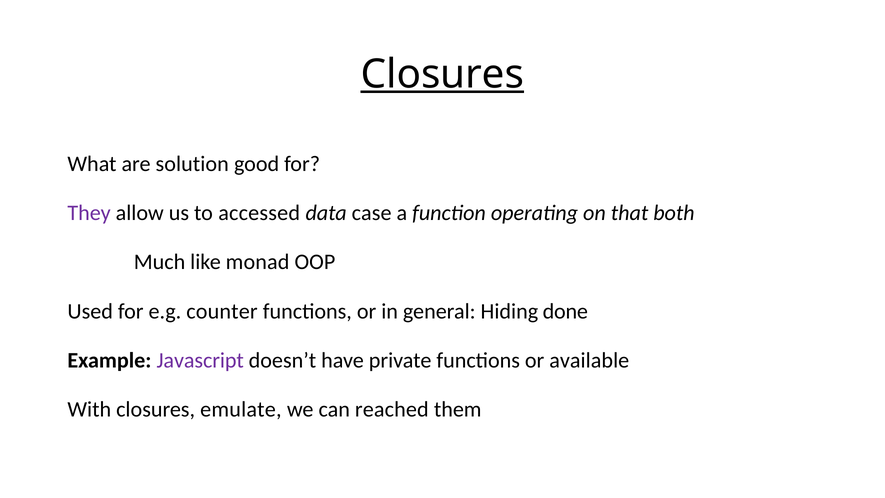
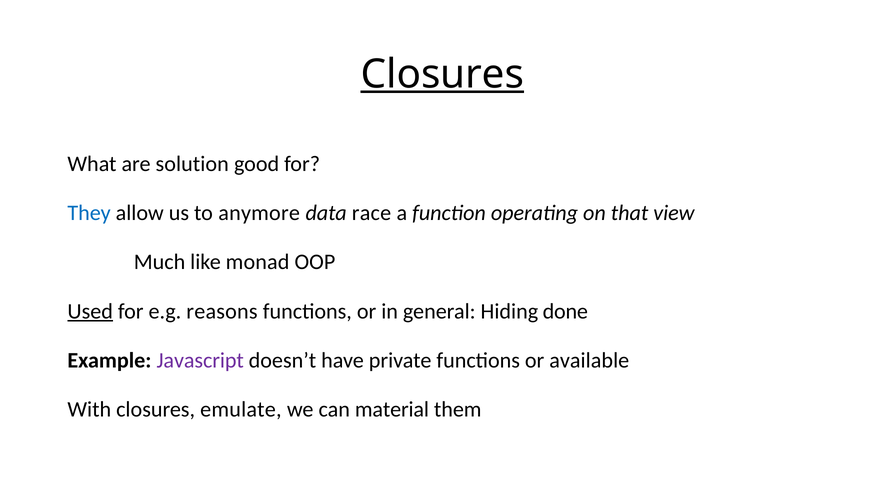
They colour: purple -> blue (89, 213)
accessed: accessed -> anymore (259, 213)
case: case -> race (372, 213)
both: both -> view (674, 213)
Used underline: none -> present (90, 311)
counter: counter -> reasons (222, 311)
reached: reached -> material (392, 409)
